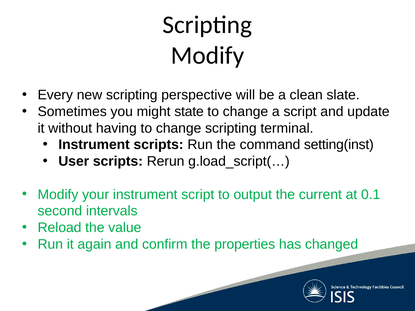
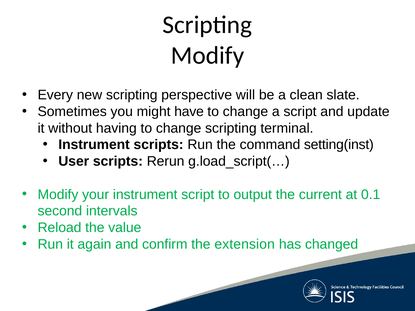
state: state -> have (189, 112)
properties: properties -> extension (245, 244)
